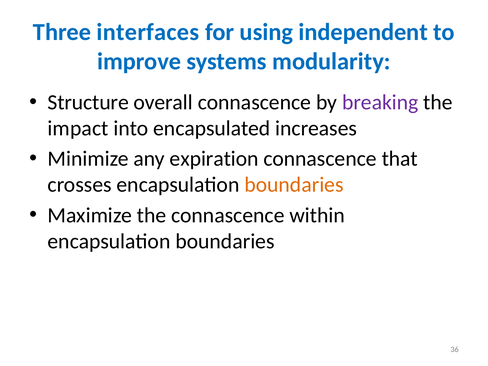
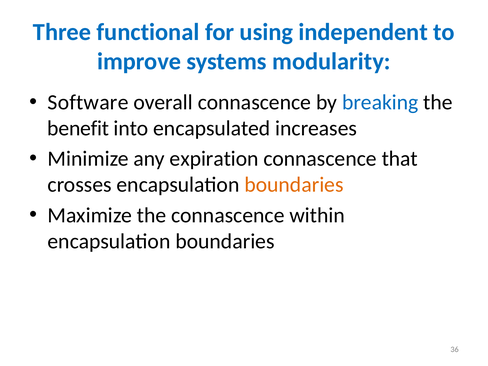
interfaces: interfaces -> functional (148, 32)
Structure: Structure -> Software (88, 102)
breaking colour: purple -> blue (380, 102)
impact: impact -> benefit (78, 128)
